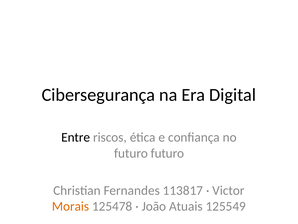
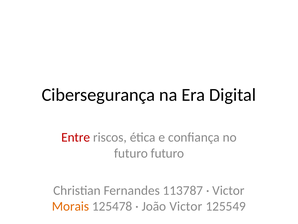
Entre colour: black -> red (76, 137)
113817: 113817 -> 113787 (183, 190)
João Atuais: Atuais -> Victor (186, 206)
